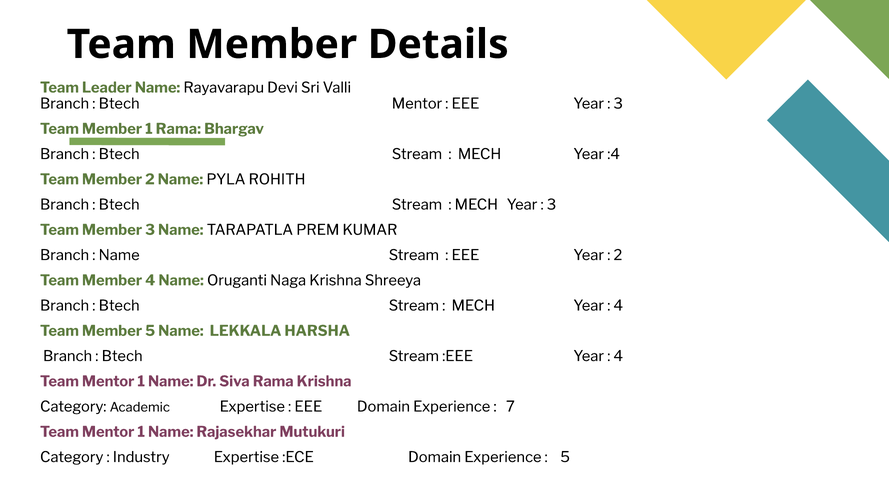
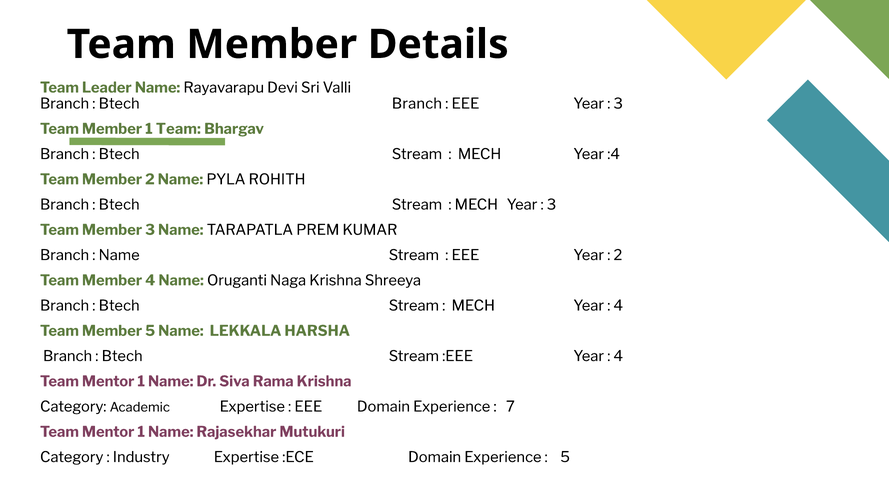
Btech Mentor: Mentor -> Branch (417, 104)
1 Rama: Rama -> Team (178, 129)
